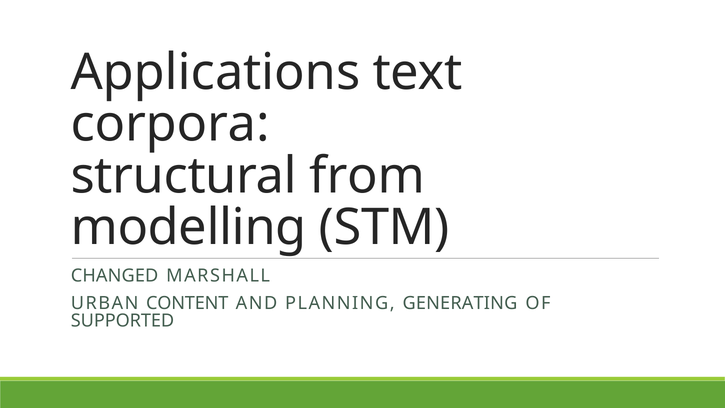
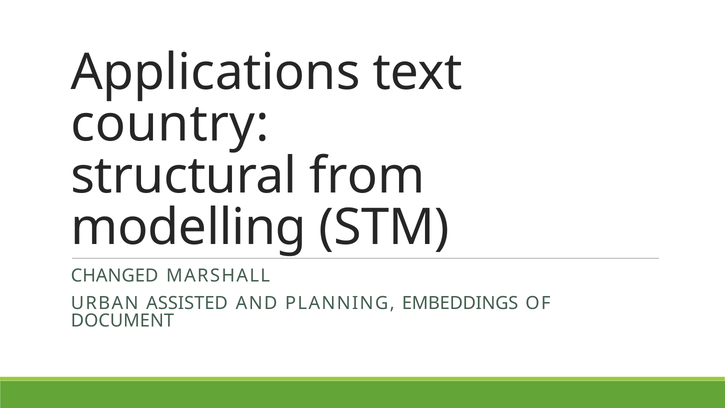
corpora: corpora -> country (170, 124)
CONTENT: CONTENT -> ASSISTED (187, 303)
GENERATING: GENERATING -> EMBEDDINGS (460, 303)
SUPPORTED: SUPPORTED -> DOCUMENT (122, 320)
